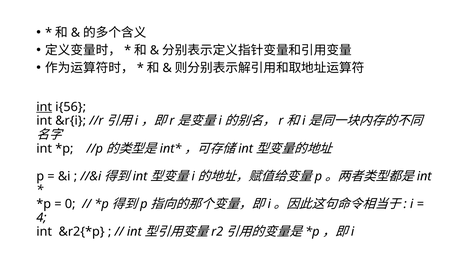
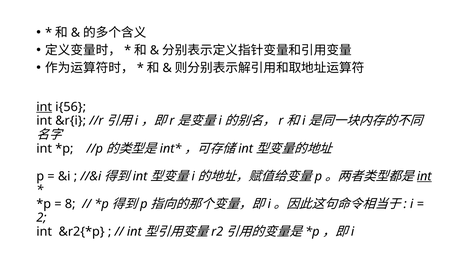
int underline: none -> present (424, 176)
0: 0 -> 8 (70, 204)
4: 4 -> 2 (41, 217)
